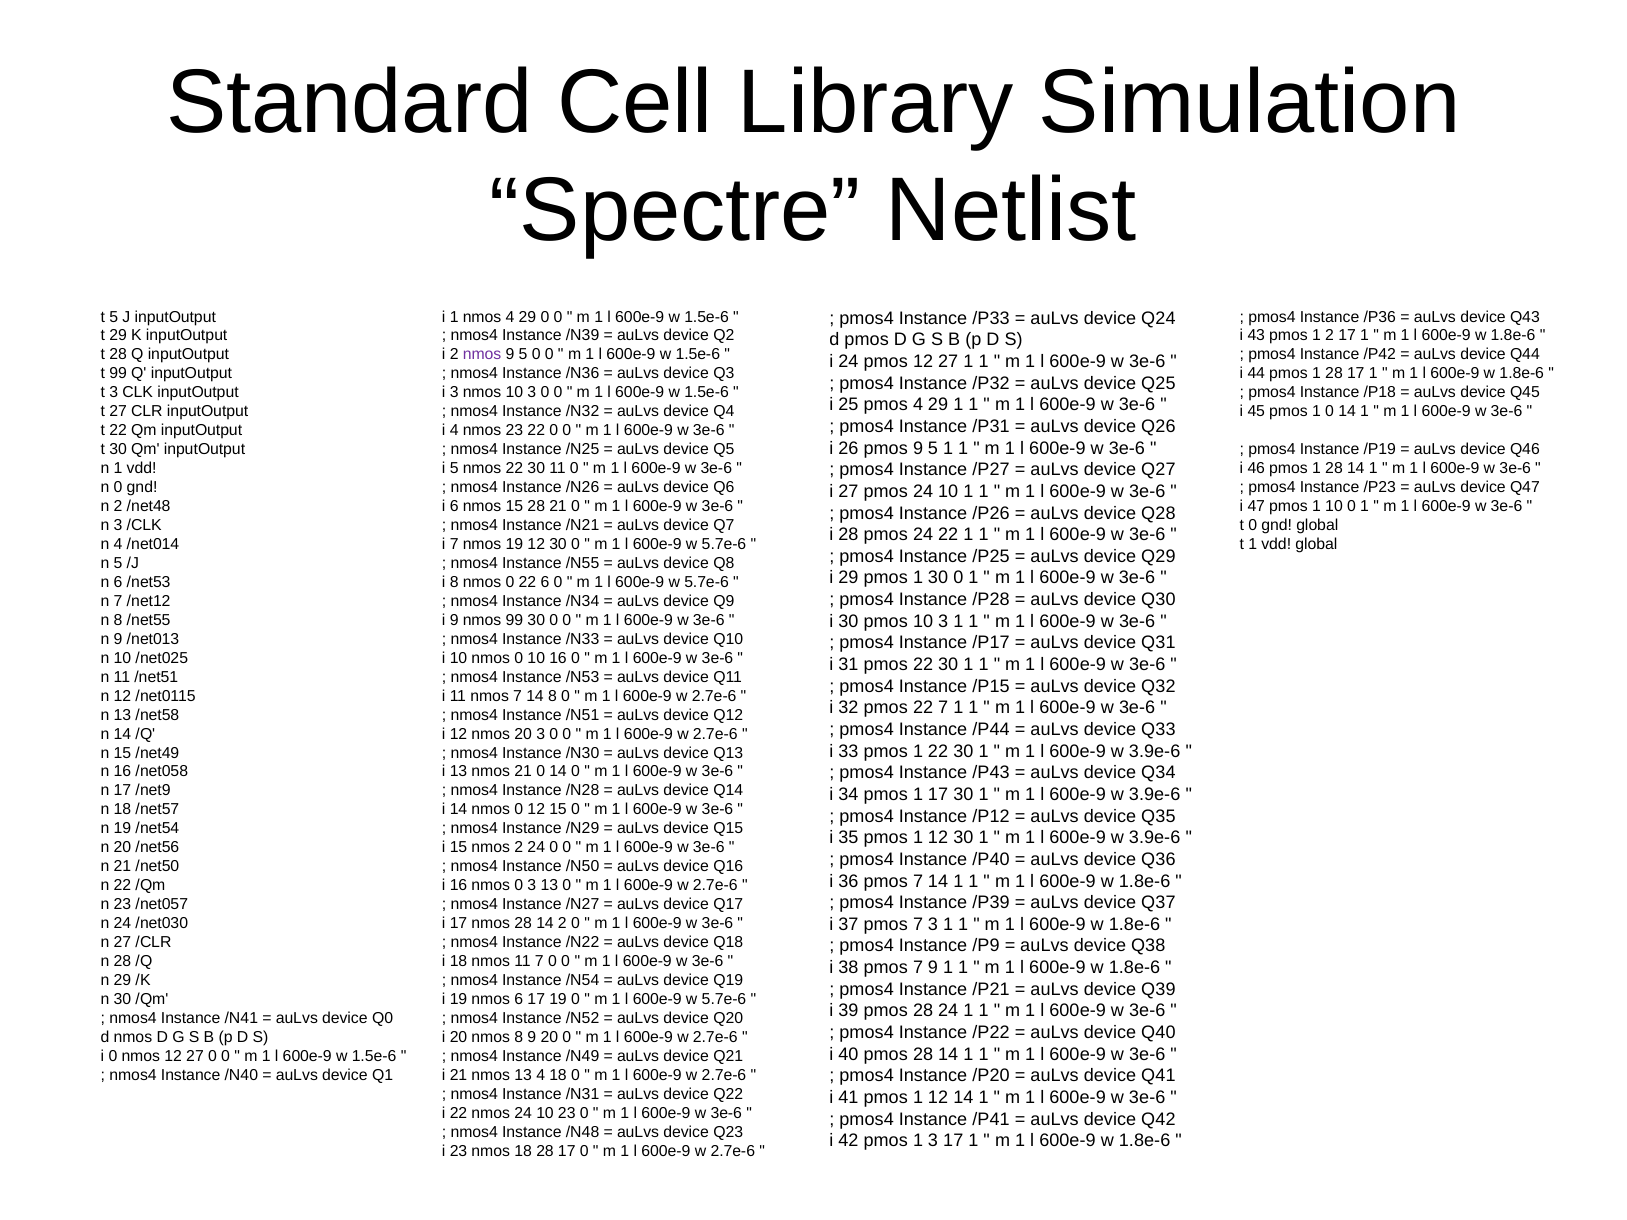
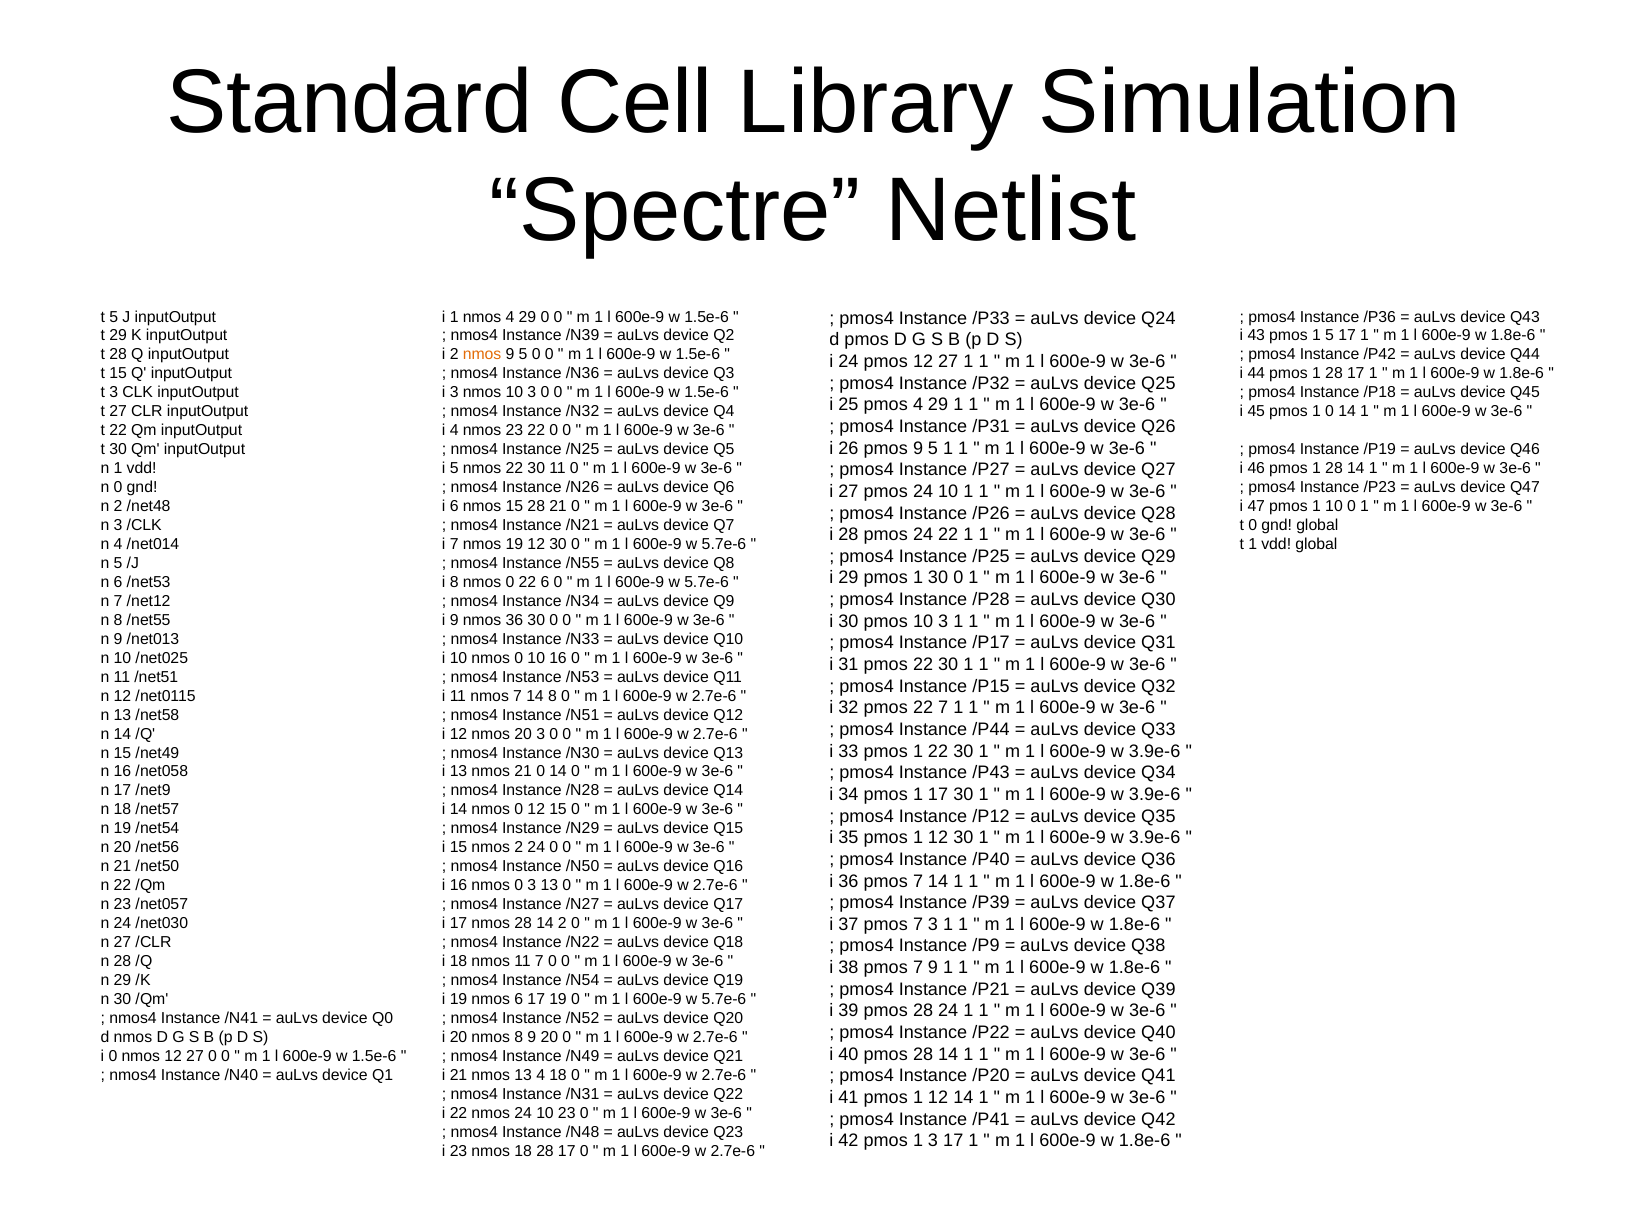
1 2: 2 -> 5 (1330, 336)
nmos colour: purple -> orange (482, 355)
t 99: 99 -> 15 (118, 374)
nmos 99: 99 -> 36 (514, 620)
